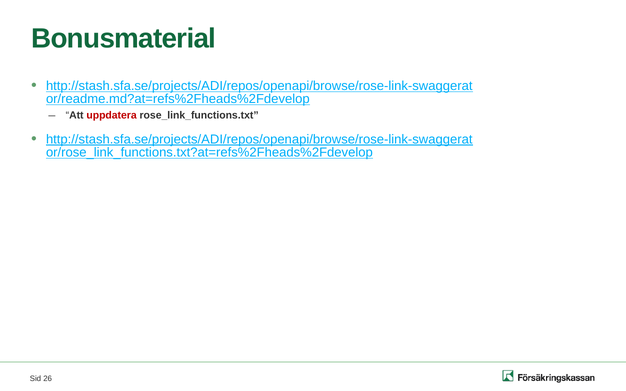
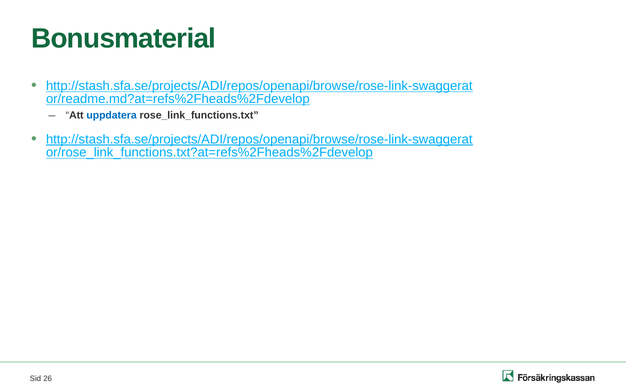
uppdatera colour: red -> blue (112, 116)
